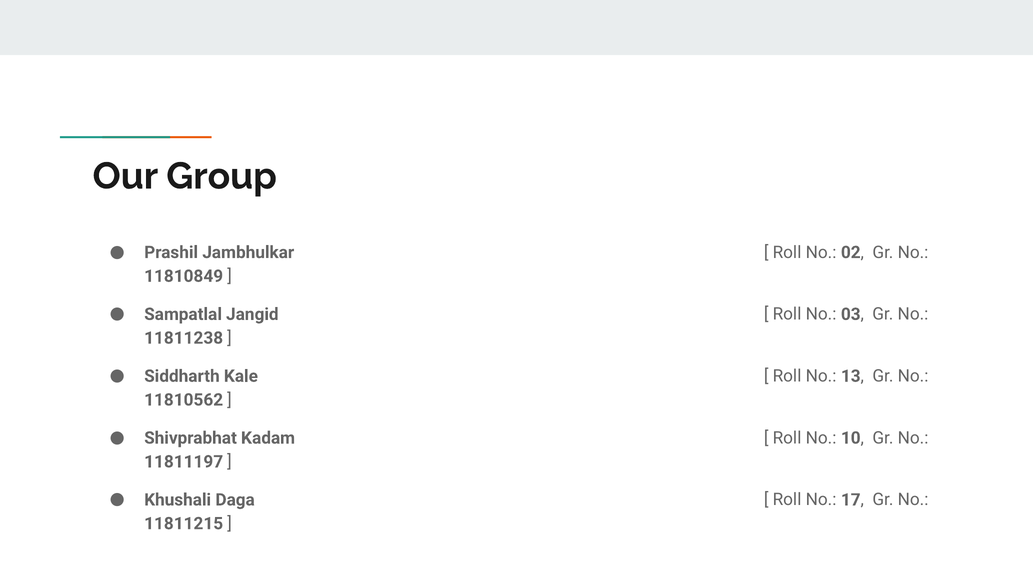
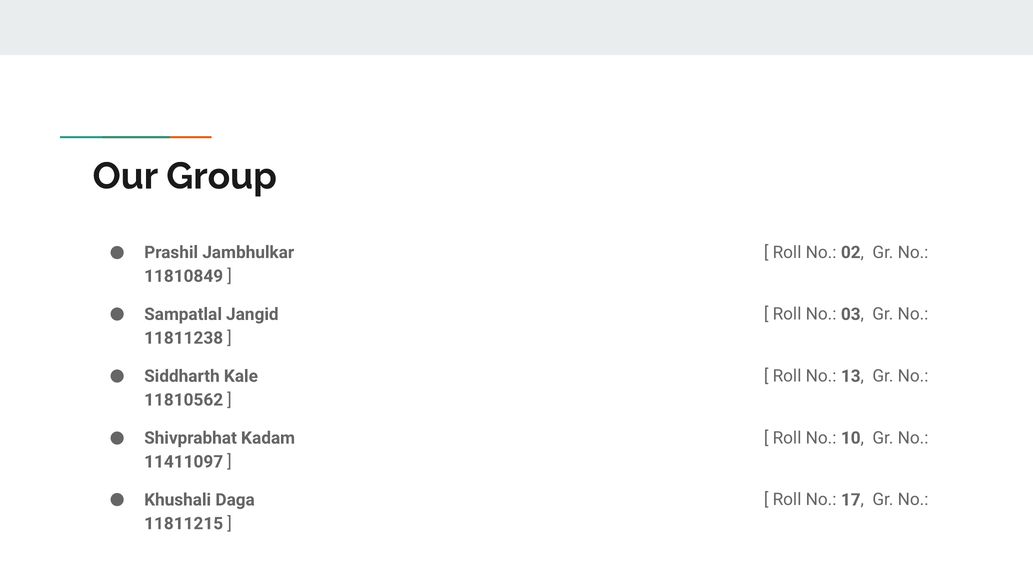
11811197: 11811197 -> 11411097 (184, 462)
